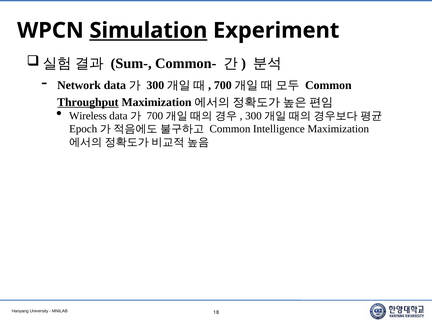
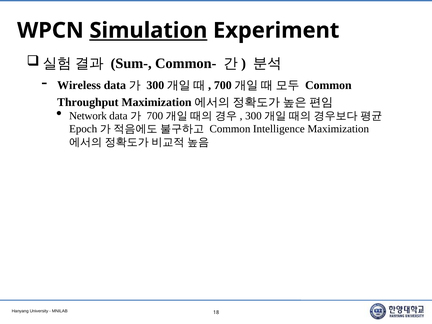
Network: Network -> Wireless (79, 85)
Throughput underline: present -> none (88, 102)
Wireless: Wireless -> Network (88, 116)
